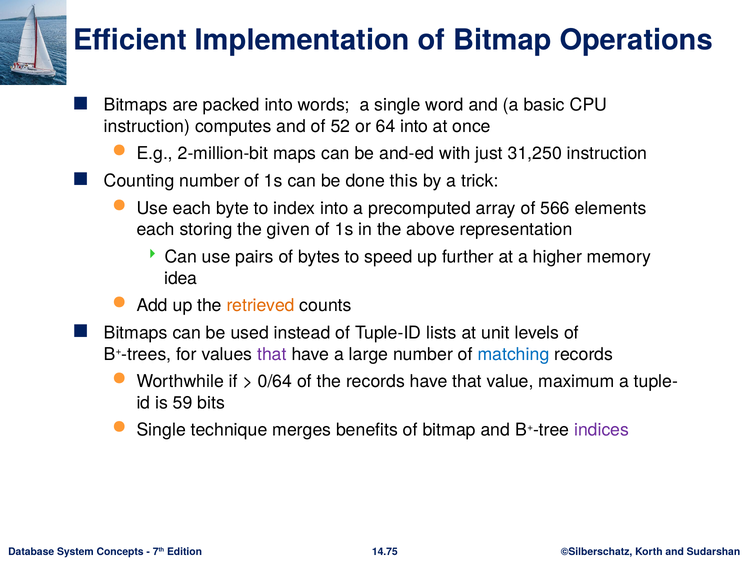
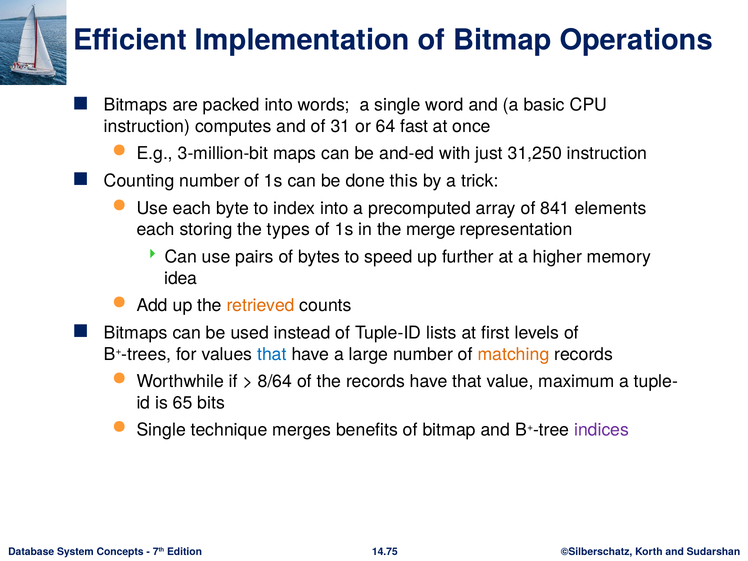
52: 52 -> 31 (340, 126)
64 into: into -> fast (414, 126)
2-million-bit: 2-million-bit -> 3-million-bit (223, 154)
566: 566 -> 841 (555, 208)
given: given -> types (288, 230)
above: above -> merge (431, 230)
unit: unit -> first (495, 333)
that colour: purple -> blue (272, 354)
matching colour: blue -> orange (514, 354)
0/64: 0/64 -> 8/64 (275, 382)
59: 59 -> 65 (183, 403)
